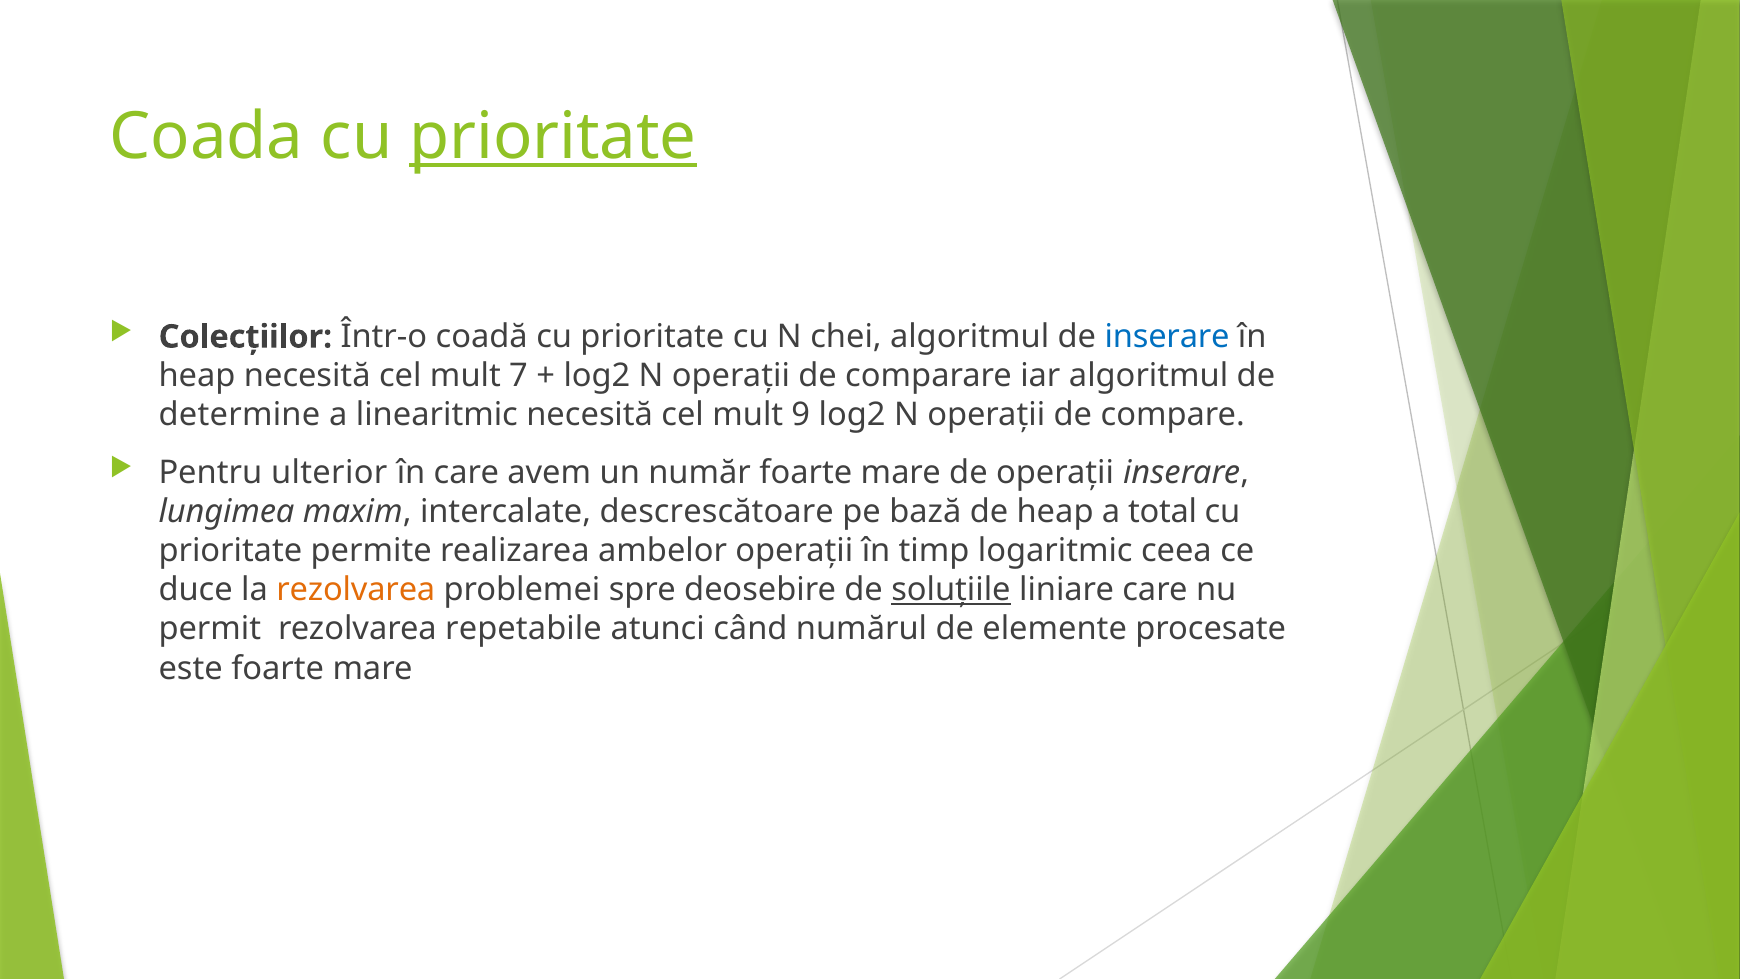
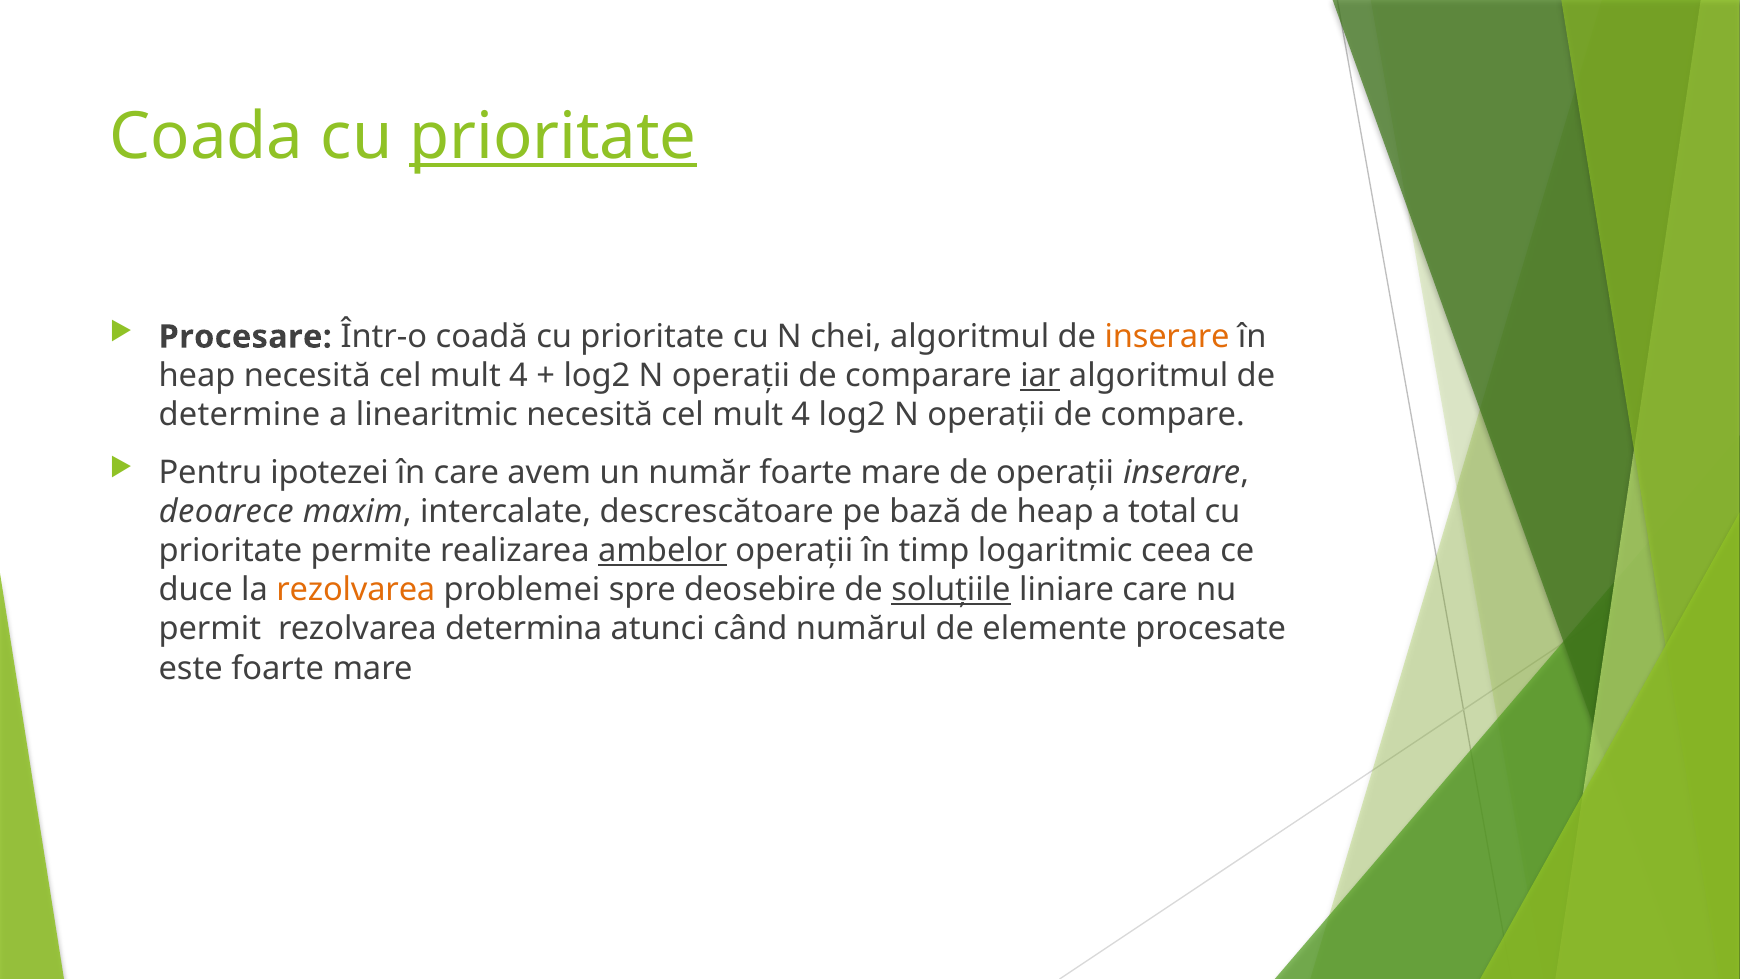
Colecțiilor: Colecțiilor -> Procesare (245, 337)
inserare colour: blue -> orange (1167, 337)
7: 7 -> 4 (519, 376)
iar underline: none -> present (1040, 376)
9: 9 -> 4 (801, 415)
ulterior: ulterior -> ipotezei (330, 472)
lungimea: lungimea -> deoarece (226, 511)
ambelor underline: none -> present (663, 551)
repetabile: repetabile -> determina (524, 629)
